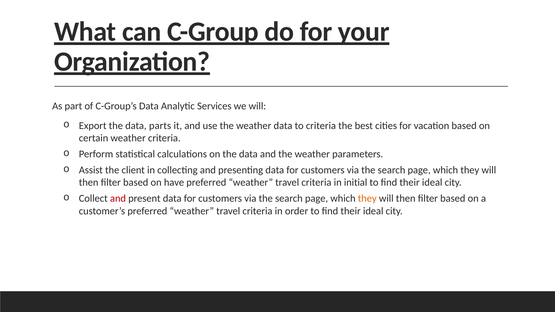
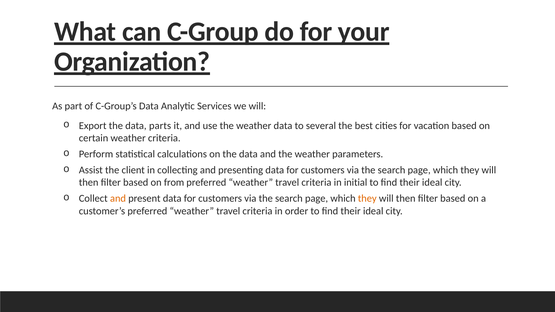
to criteria: criteria -> several (321, 126)
have: have -> from (174, 183)
and colour: red -> orange (118, 199)
